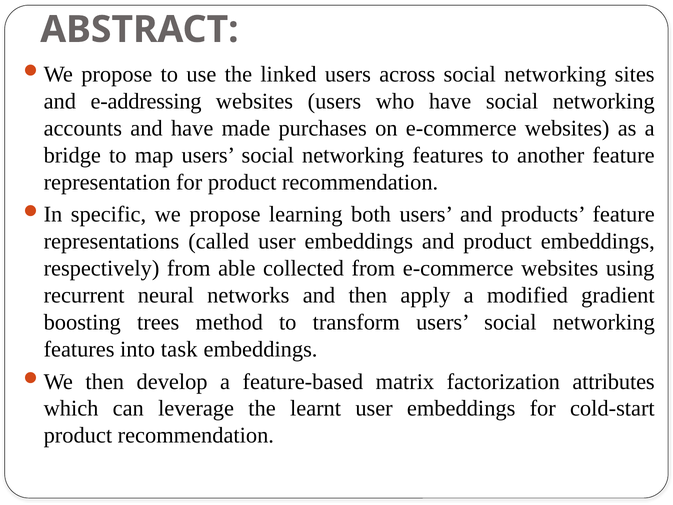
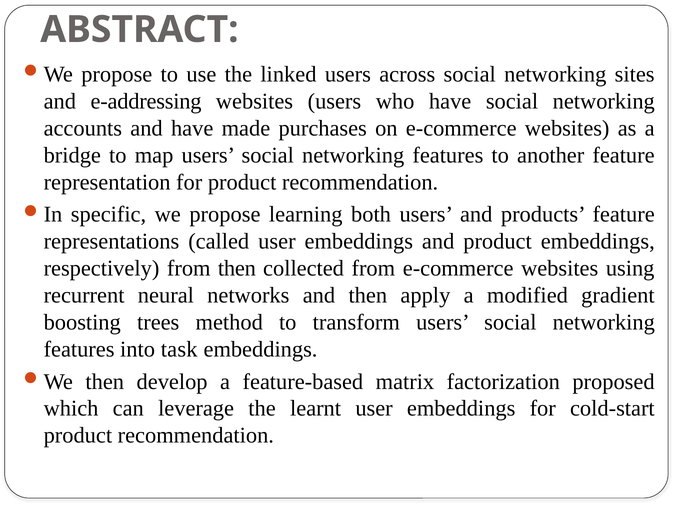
from able: able -> then (237, 268)
attributes: attributes -> proposed (614, 381)
